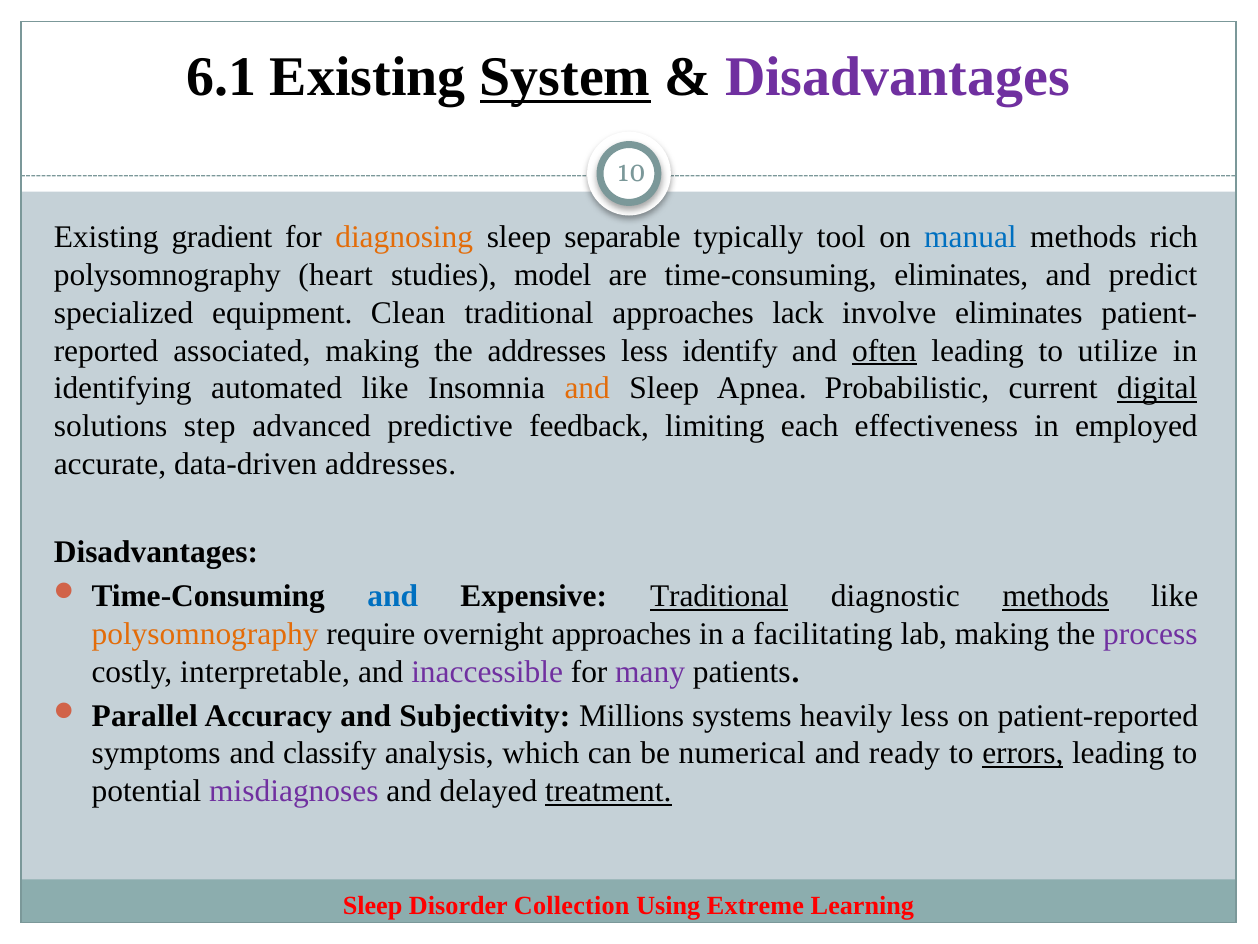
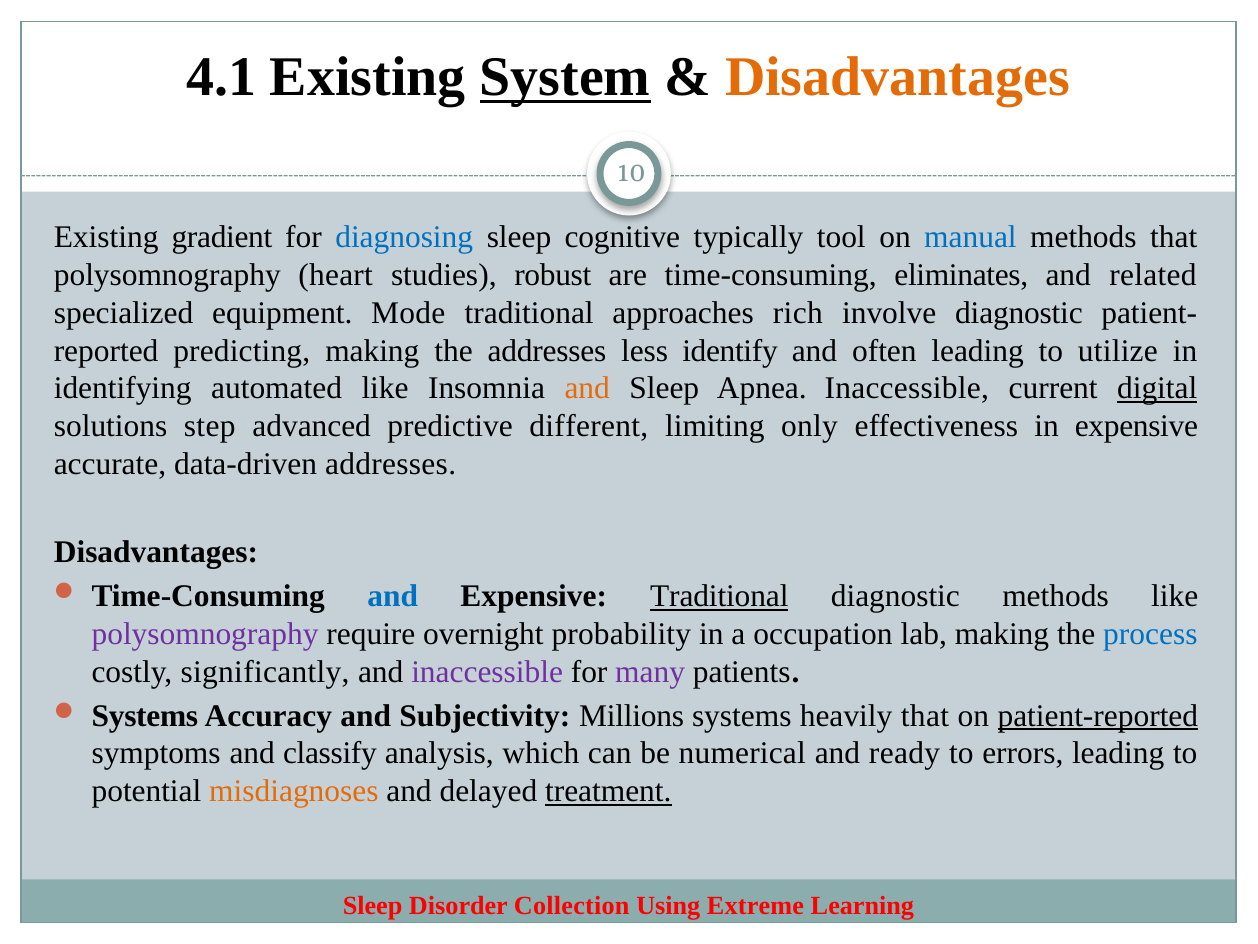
6.1: 6.1 -> 4.1 (221, 77)
Disadvantages colour: purple -> orange (897, 77)
diagnosing colour: orange -> blue (404, 237)
separable: separable -> cognitive (622, 237)
methods rich: rich -> that (1174, 237)
model: model -> robust (553, 275)
predict: predict -> related (1153, 275)
Clean: Clean -> Mode (408, 313)
lack: lack -> rich (798, 313)
involve eliminates: eliminates -> diagnostic (1019, 313)
associated: associated -> predicting (242, 351)
often underline: present -> none (884, 351)
Apnea Probabilistic: Probabilistic -> Inaccessible (907, 388)
feedback: feedback -> different (589, 426)
each: each -> only (810, 426)
in employed: employed -> expensive (1136, 426)
methods underline: present -> none (1056, 596)
polysomnography colour: orange -> purple (205, 634)
overnight approaches: approaches -> probability (621, 634)
facilitating: facilitating -> occupation (823, 634)
process colour: purple -> blue (1150, 634)
interpretable: interpretable -> significantly (265, 671)
Parallel: Parallel -> Systems (145, 715)
heavily less: less -> that (925, 715)
patient-reported underline: none -> present (1098, 715)
errors underline: present -> none (1023, 753)
misdiagnoses colour: purple -> orange (294, 791)
